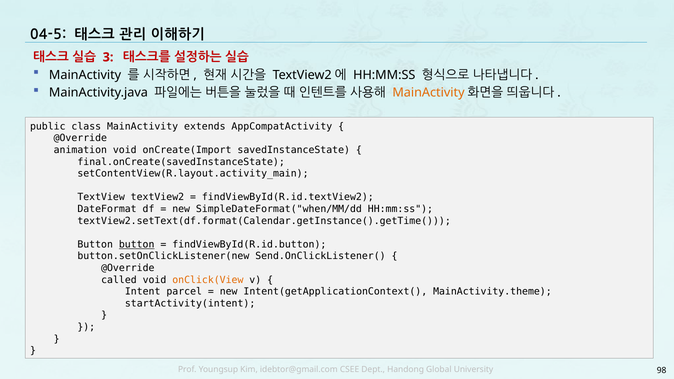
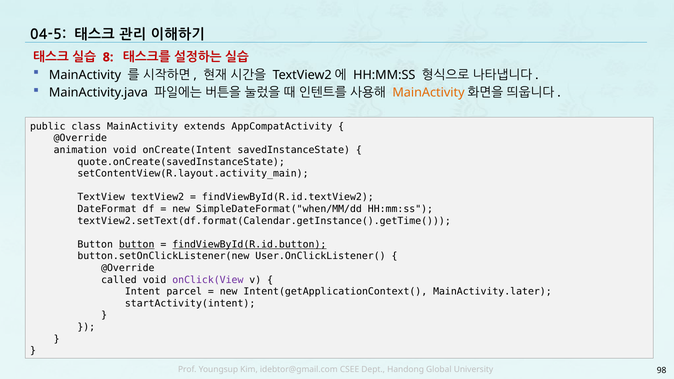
3: 3 -> 8 (108, 57)
onCreate(Import: onCreate(Import -> onCreate(Intent (187, 150)
final.onCreate(savedInstanceState: final.onCreate(savedInstanceState -> quote.onCreate(savedInstanceState (181, 162)
findViewById(R.id.button underline: none -> present (249, 244)
Send.OnClickListener(: Send.OnClickListener( -> User.OnClickListener( (320, 256)
onClick(View colour: orange -> purple (208, 280)
MainActivity.theme: MainActivity.theme -> MainActivity.later (492, 292)
